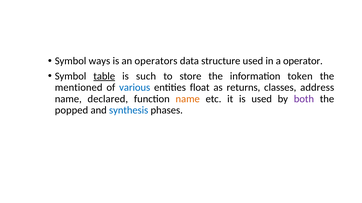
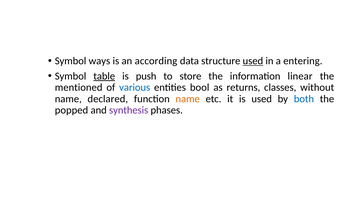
operators: operators -> according (156, 61)
used underline: none -> present (253, 61)
operator: operator -> entering (303, 61)
such: such -> push (146, 76)
token: token -> linear (300, 76)
float: float -> bool (200, 88)
address: address -> without (317, 88)
both colour: purple -> blue (304, 99)
synthesis colour: blue -> purple (129, 111)
